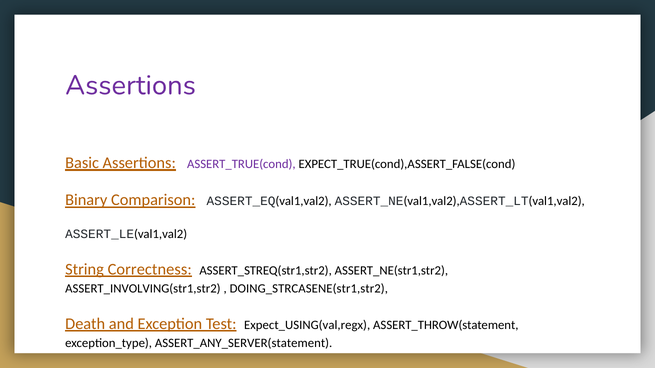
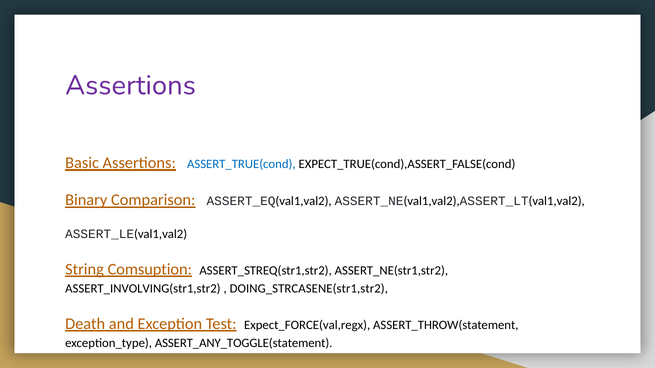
ASSERT_TRUE(cond colour: purple -> blue (241, 164)
Correctness: Correctness -> Comsuption (150, 269)
Expect_USING(val,regx: Expect_USING(val,regx -> Expect_FORCE(val,regx (307, 325)
ASSERT_ANY_SERVER(statement: ASSERT_ANY_SERVER(statement -> ASSERT_ANY_TOGGLE(statement (244, 344)
